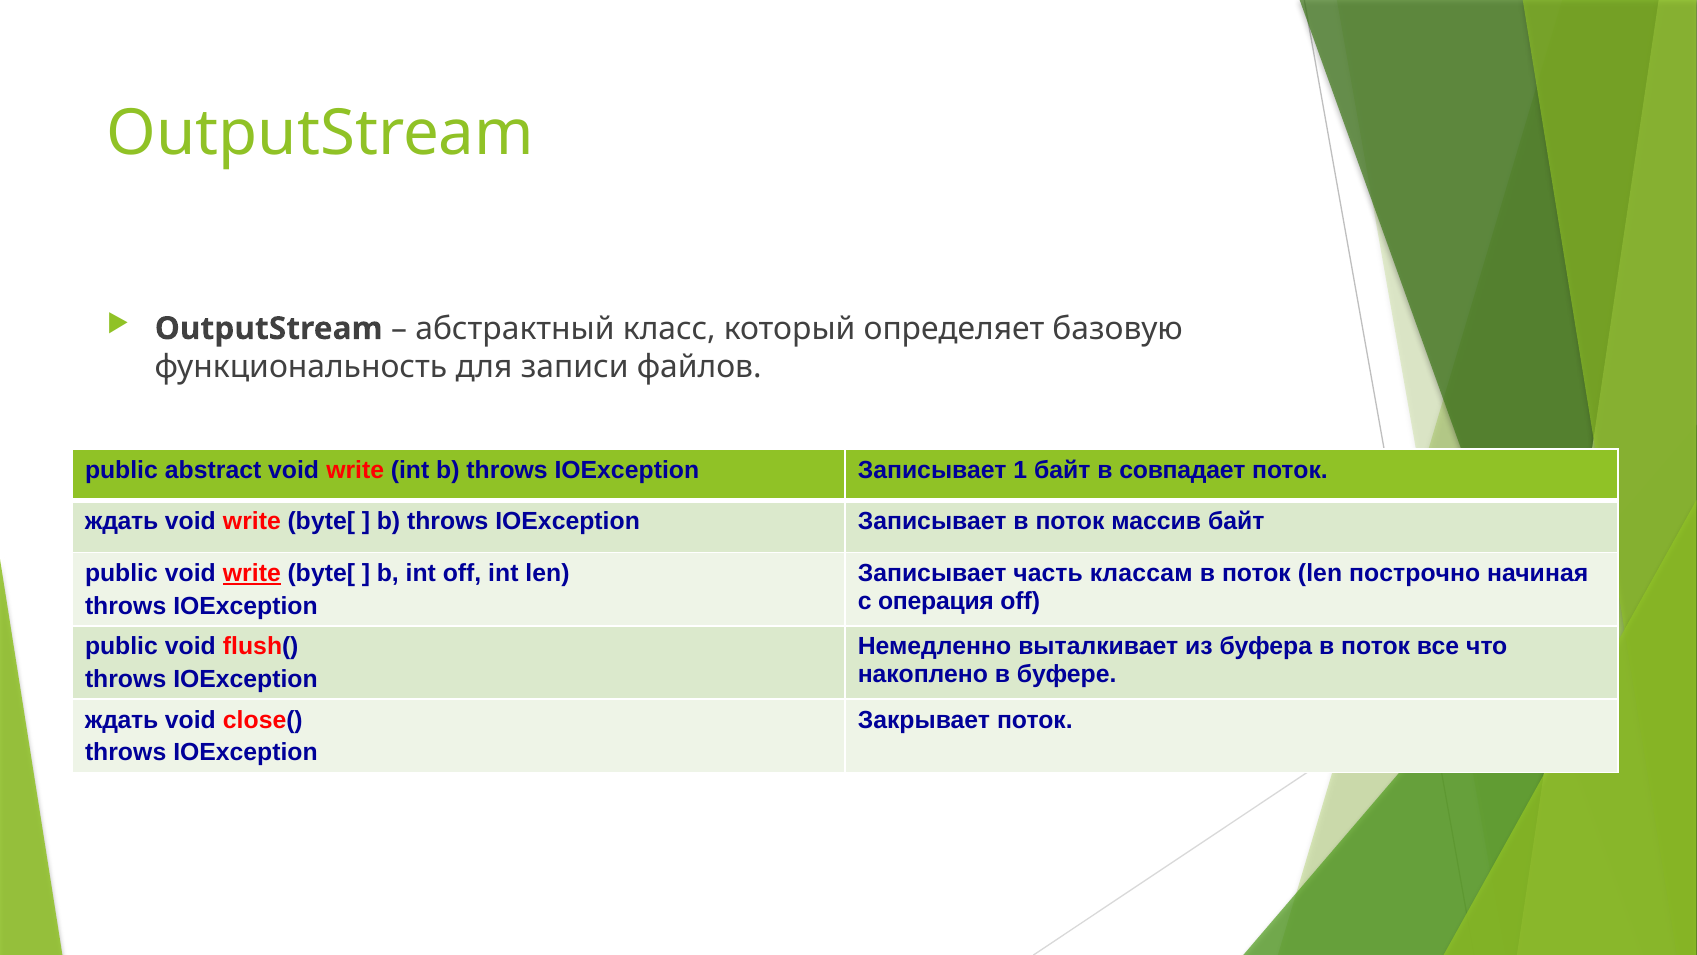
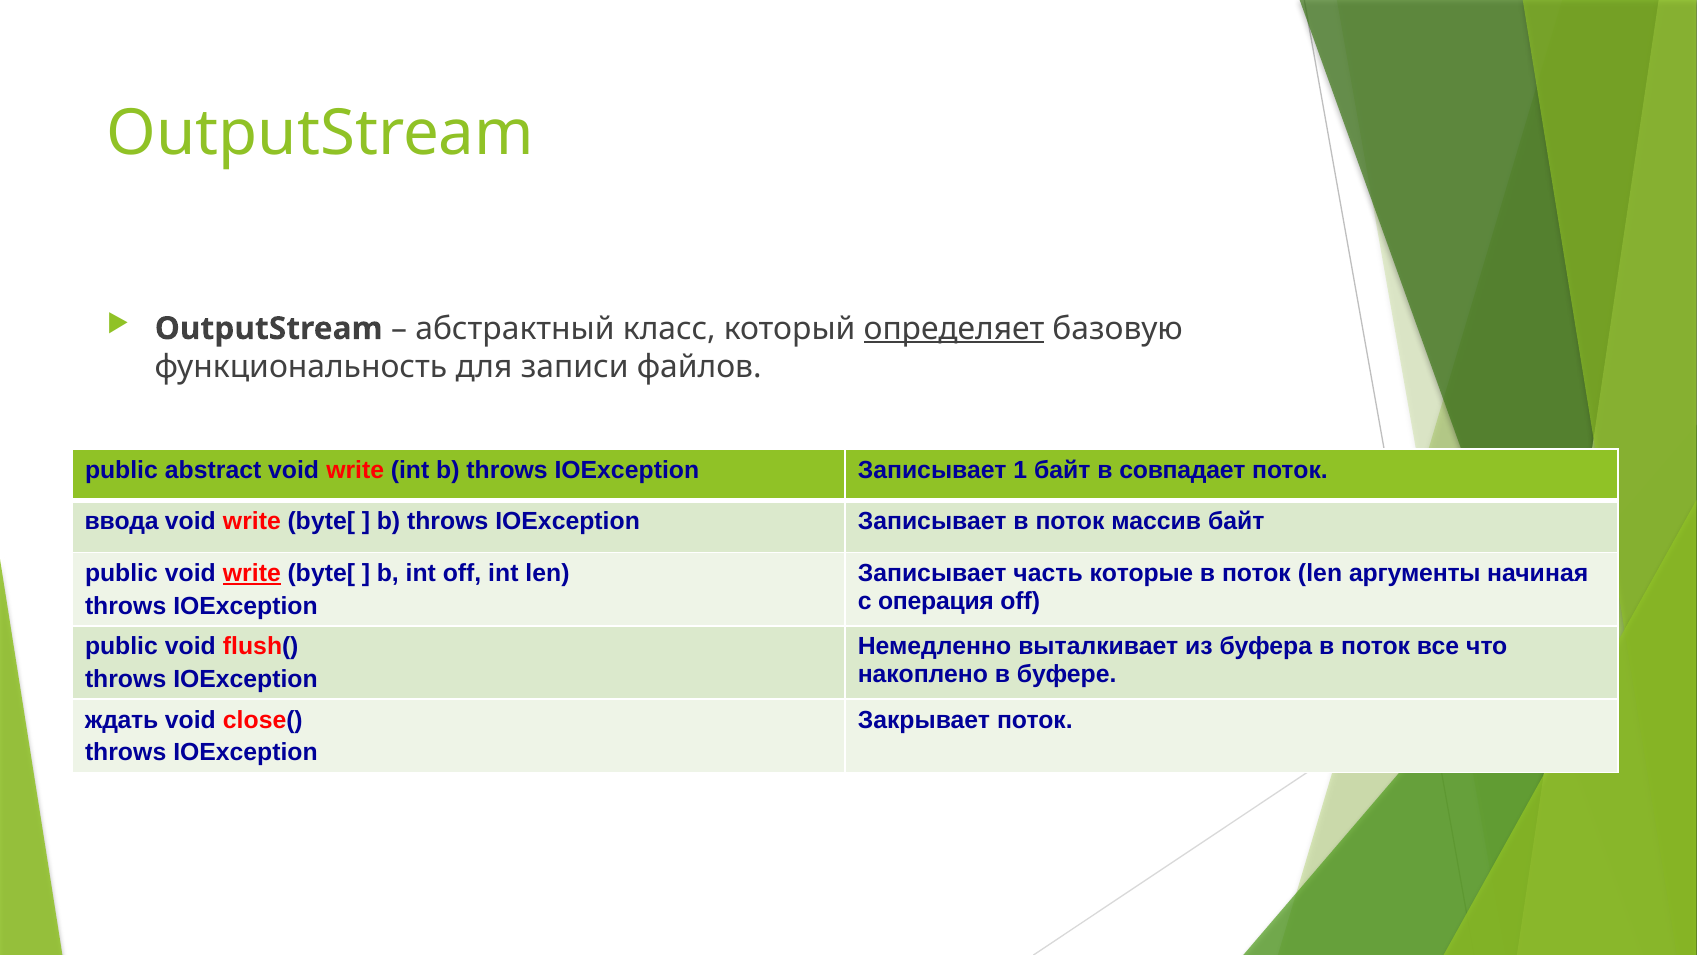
определяет underline: none -> present (954, 328)
ждать: ждать -> ввода (122, 521)
классам: классам -> которые (1141, 573)
построчно: построчно -> аргументы (1415, 573)
